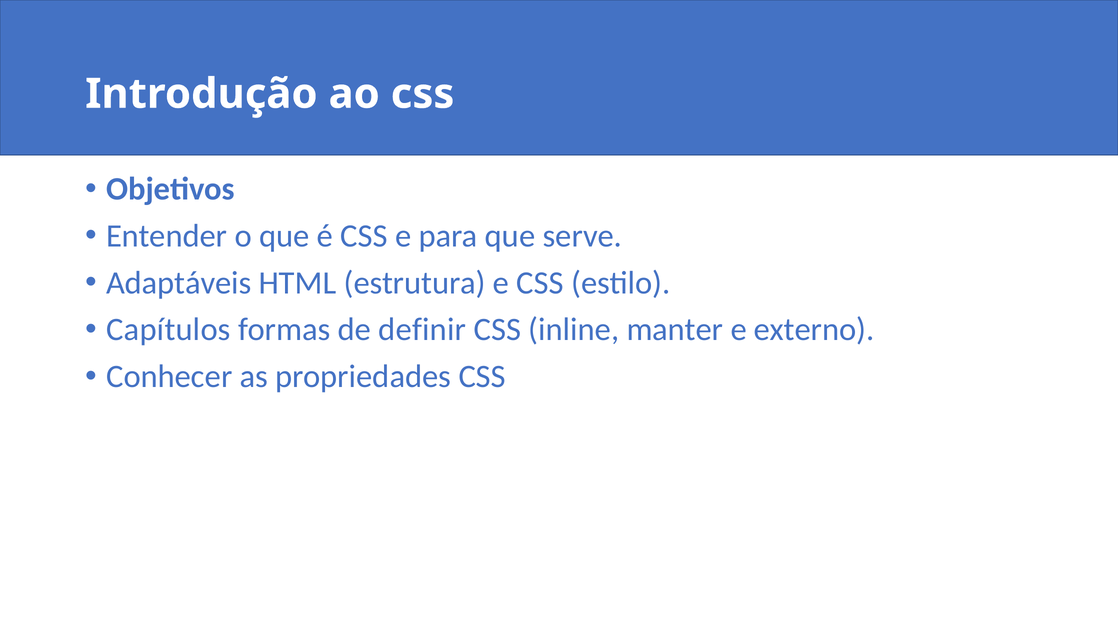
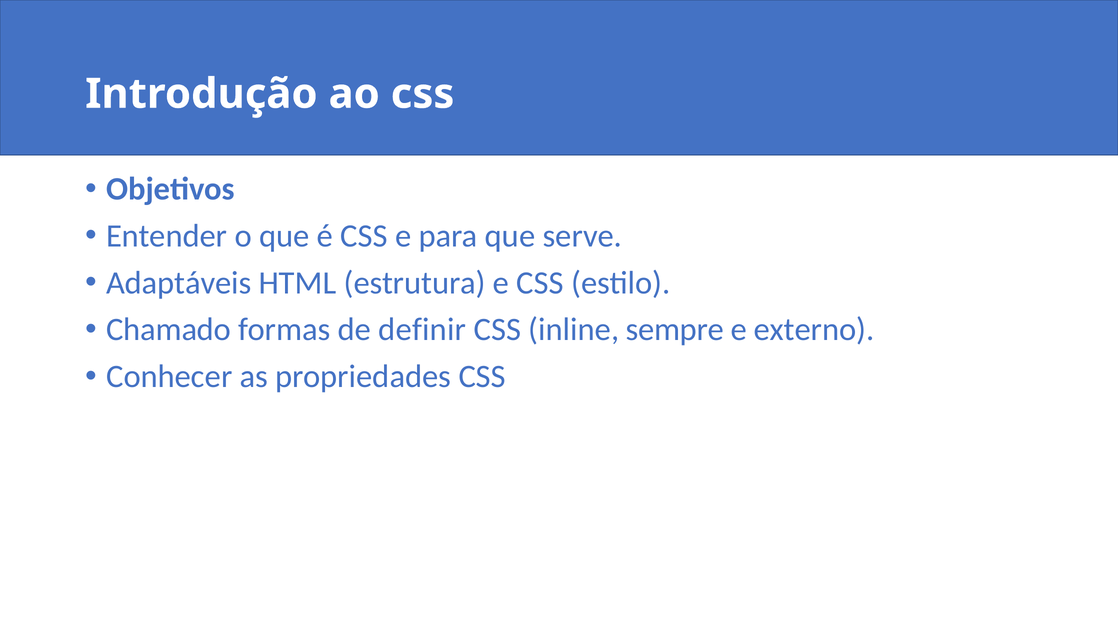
Capítulos: Capítulos -> Chamado (169, 330)
manter: manter -> sempre (675, 330)
